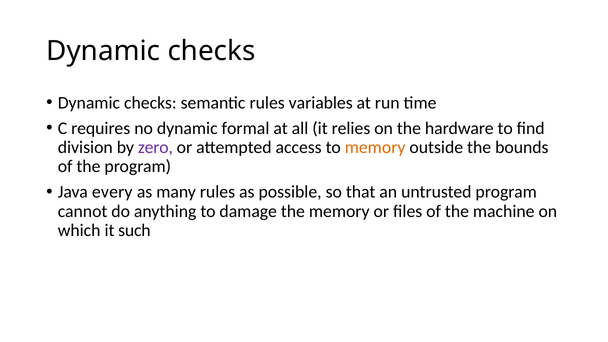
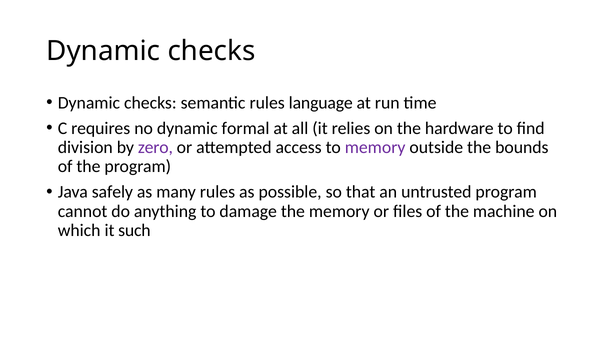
variables: variables -> language (321, 103)
memory colour: orange -> purple (375, 147)
every: every -> safely (112, 192)
